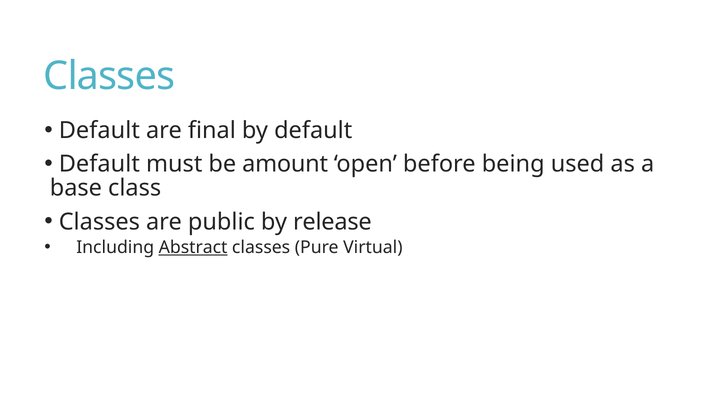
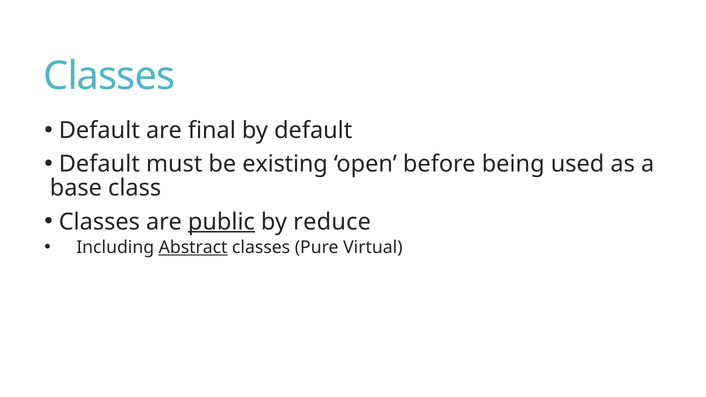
amount: amount -> existing (285, 164)
public underline: none -> present (221, 222)
release: release -> reduce (332, 222)
